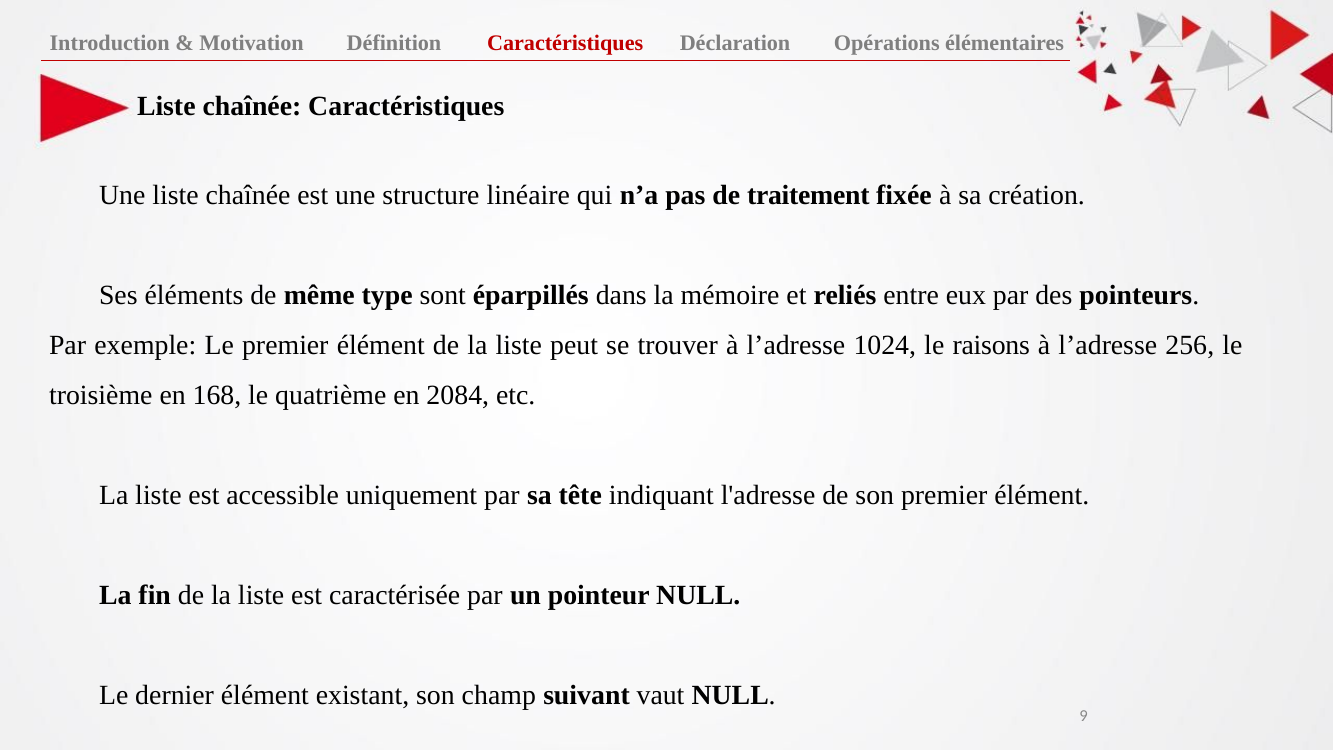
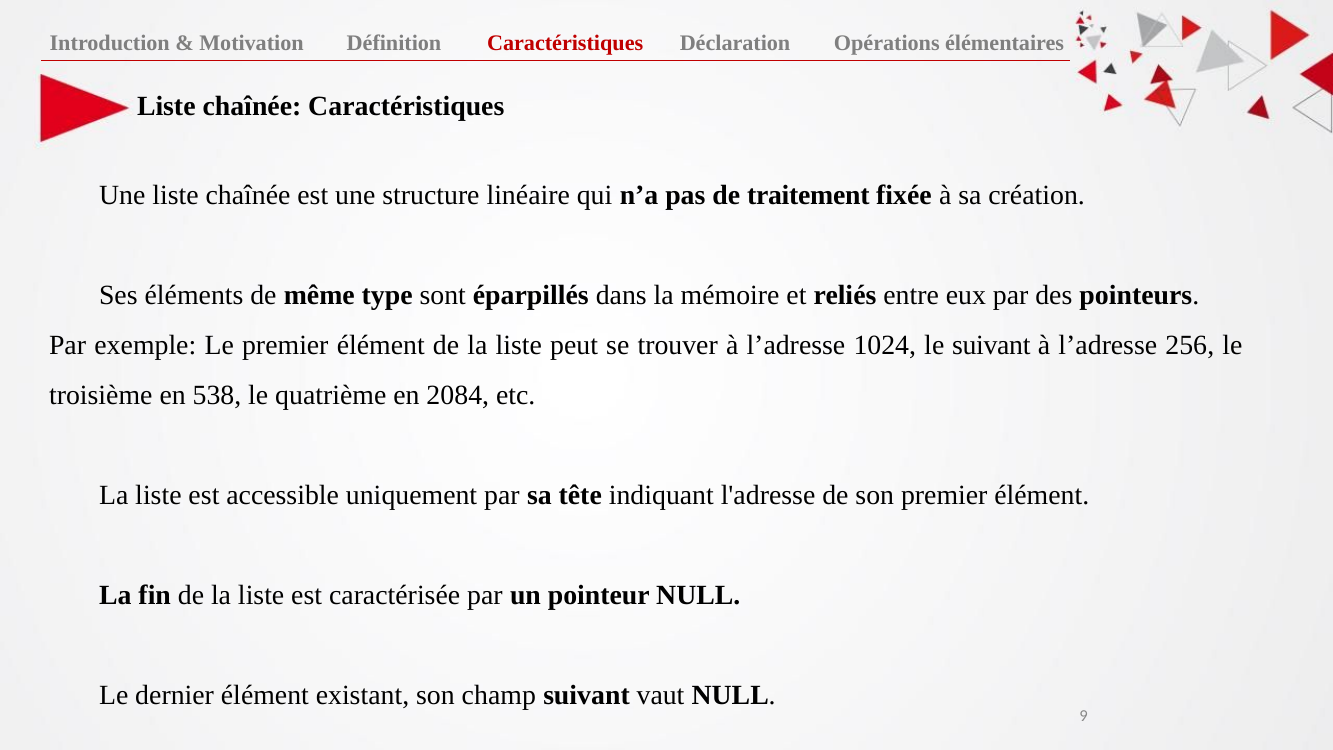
le raisons: raisons -> suivant (991, 345)
168: 168 -> 538 (217, 395)
